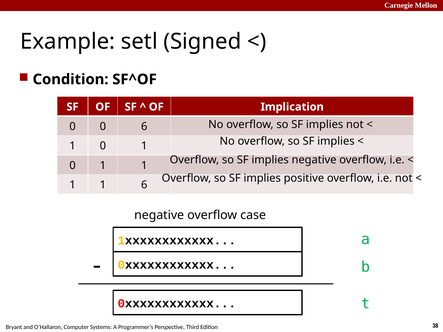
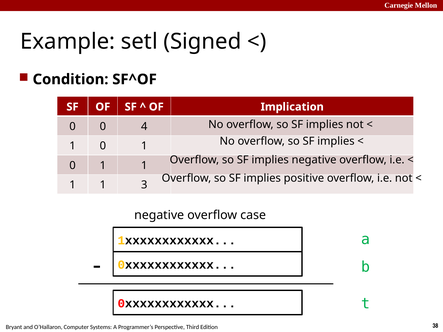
0 6: 6 -> 4 (144, 126)
1 6: 6 -> 3 (144, 185)
